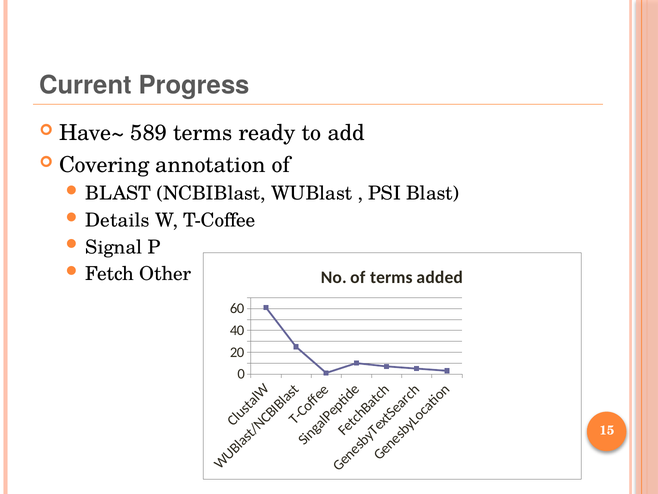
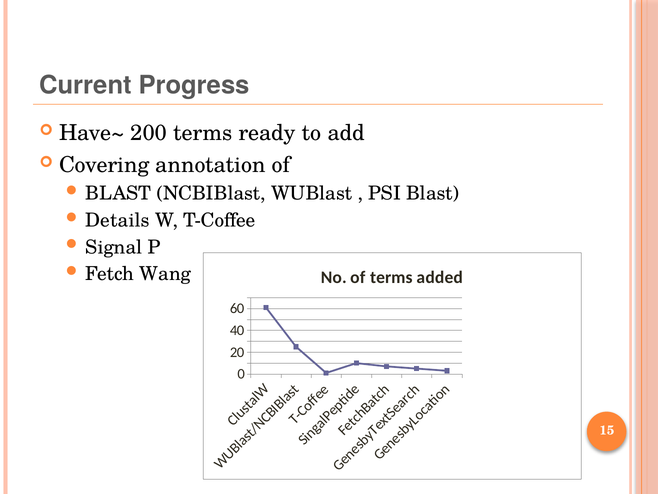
589: 589 -> 200 (149, 133)
Other: Other -> Wang (165, 274)
